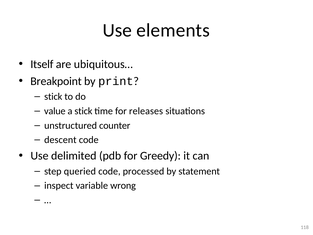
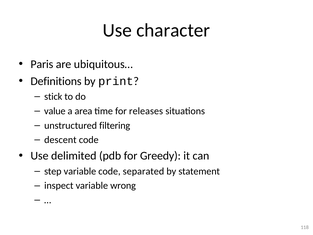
elements: elements -> character (173, 30)
Itself: Itself -> Paris (42, 64)
Breakpoint: Breakpoint -> Definitions (56, 81)
a stick: stick -> area (83, 111)
counter: counter -> filtering (115, 125)
step queried: queried -> variable (80, 171)
processed: processed -> separated (143, 171)
